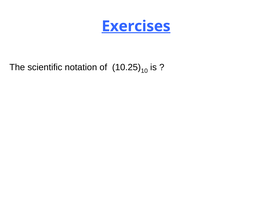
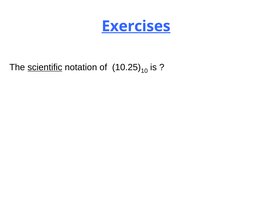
scientific underline: none -> present (45, 67)
